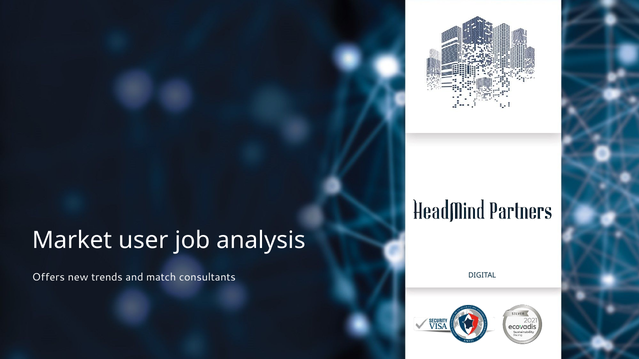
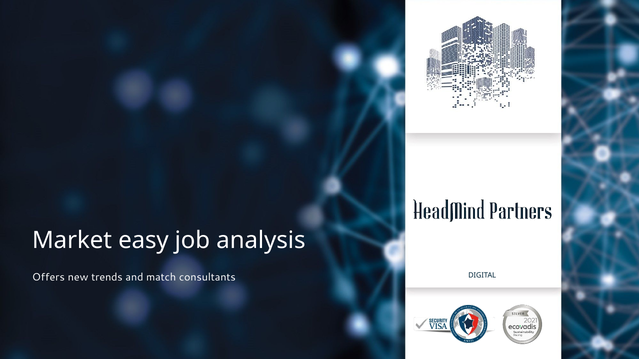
user: user -> easy (143, 241)
